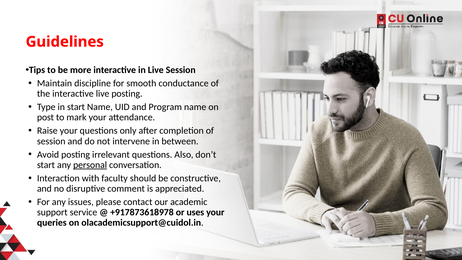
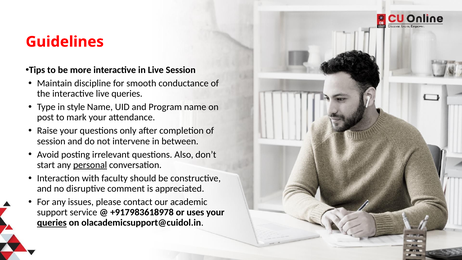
live posting: posting -> queries (127, 94)
in start: start -> style (76, 107)
+917873618978: +917873618978 -> +917983618978 (142, 212)
queries underline: none -> present (52, 223)
